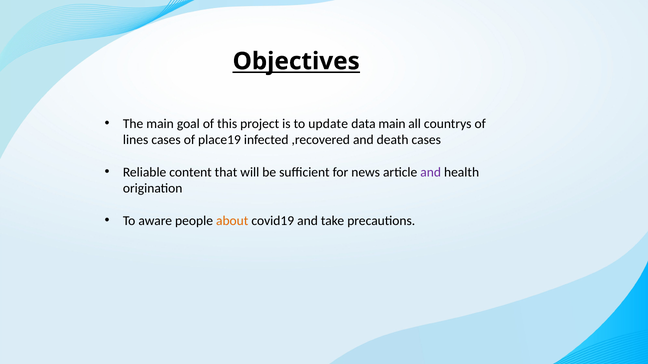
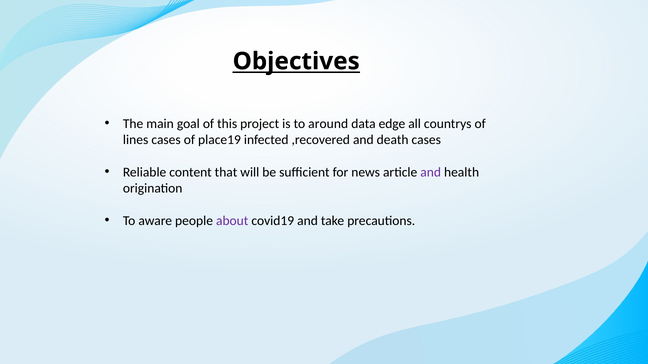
update: update -> around (328, 124)
data main: main -> edge (392, 124)
about colour: orange -> purple (232, 221)
